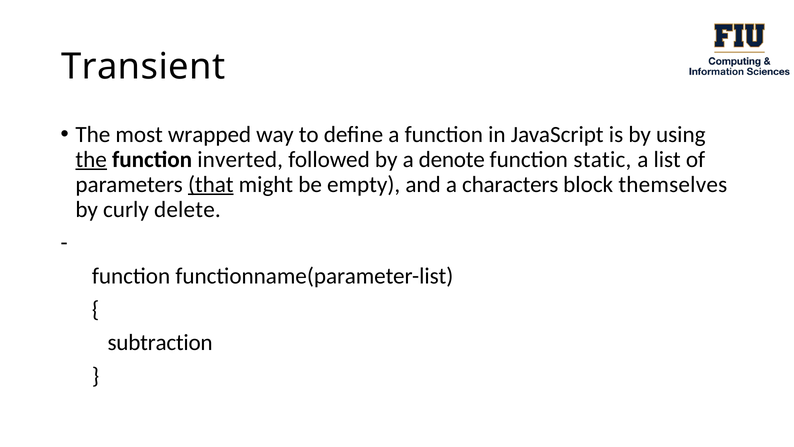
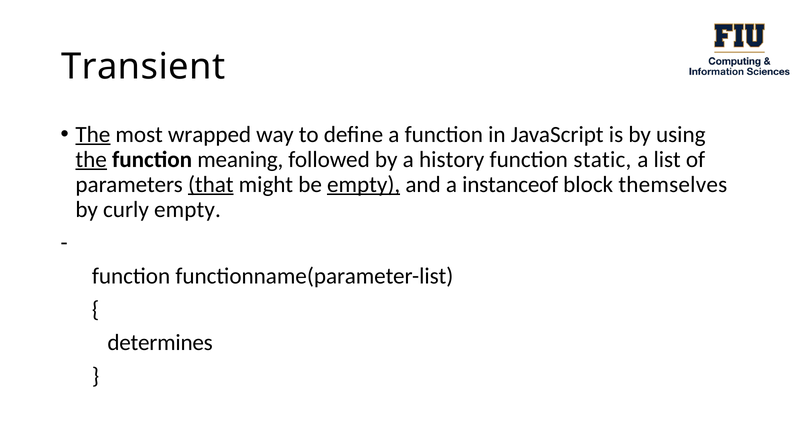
The underline: none -> present (93, 134)
inverted: inverted -> meaning (240, 159)
denote: denote -> history (452, 159)
empty underline: none -> present (364, 184)
characters: characters -> instanceof (510, 184)
curly delete: delete -> empty (187, 209)
subtraction: subtraction -> determines (160, 342)
